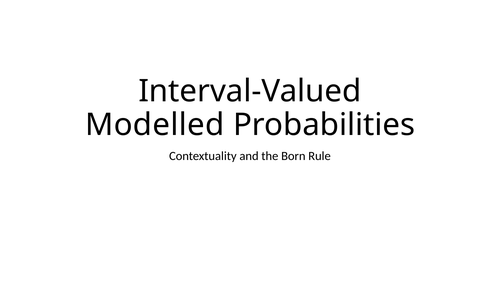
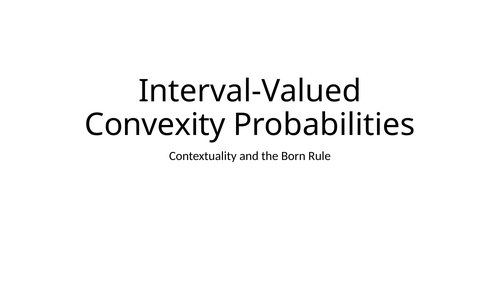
Modelled: Modelled -> Convexity (155, 125)
